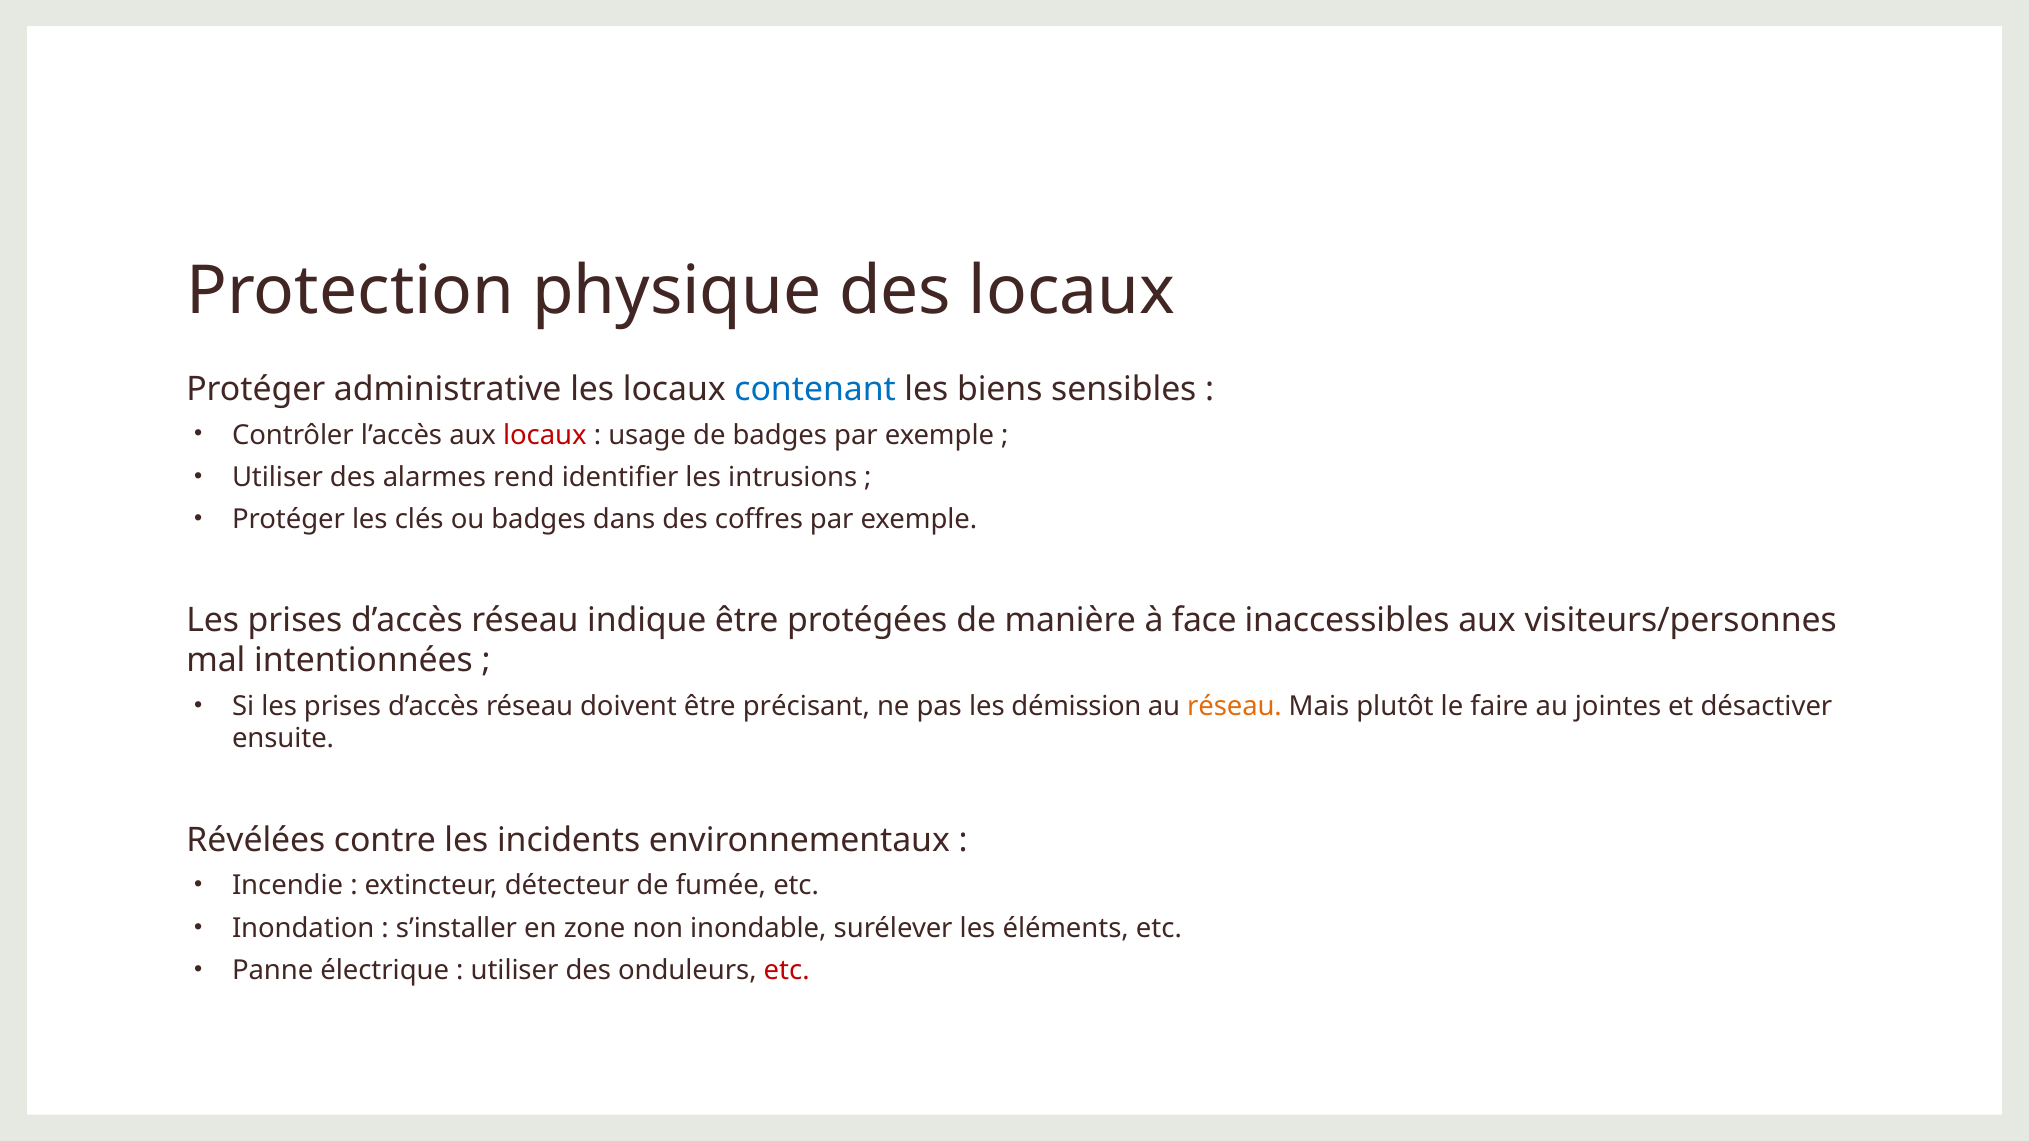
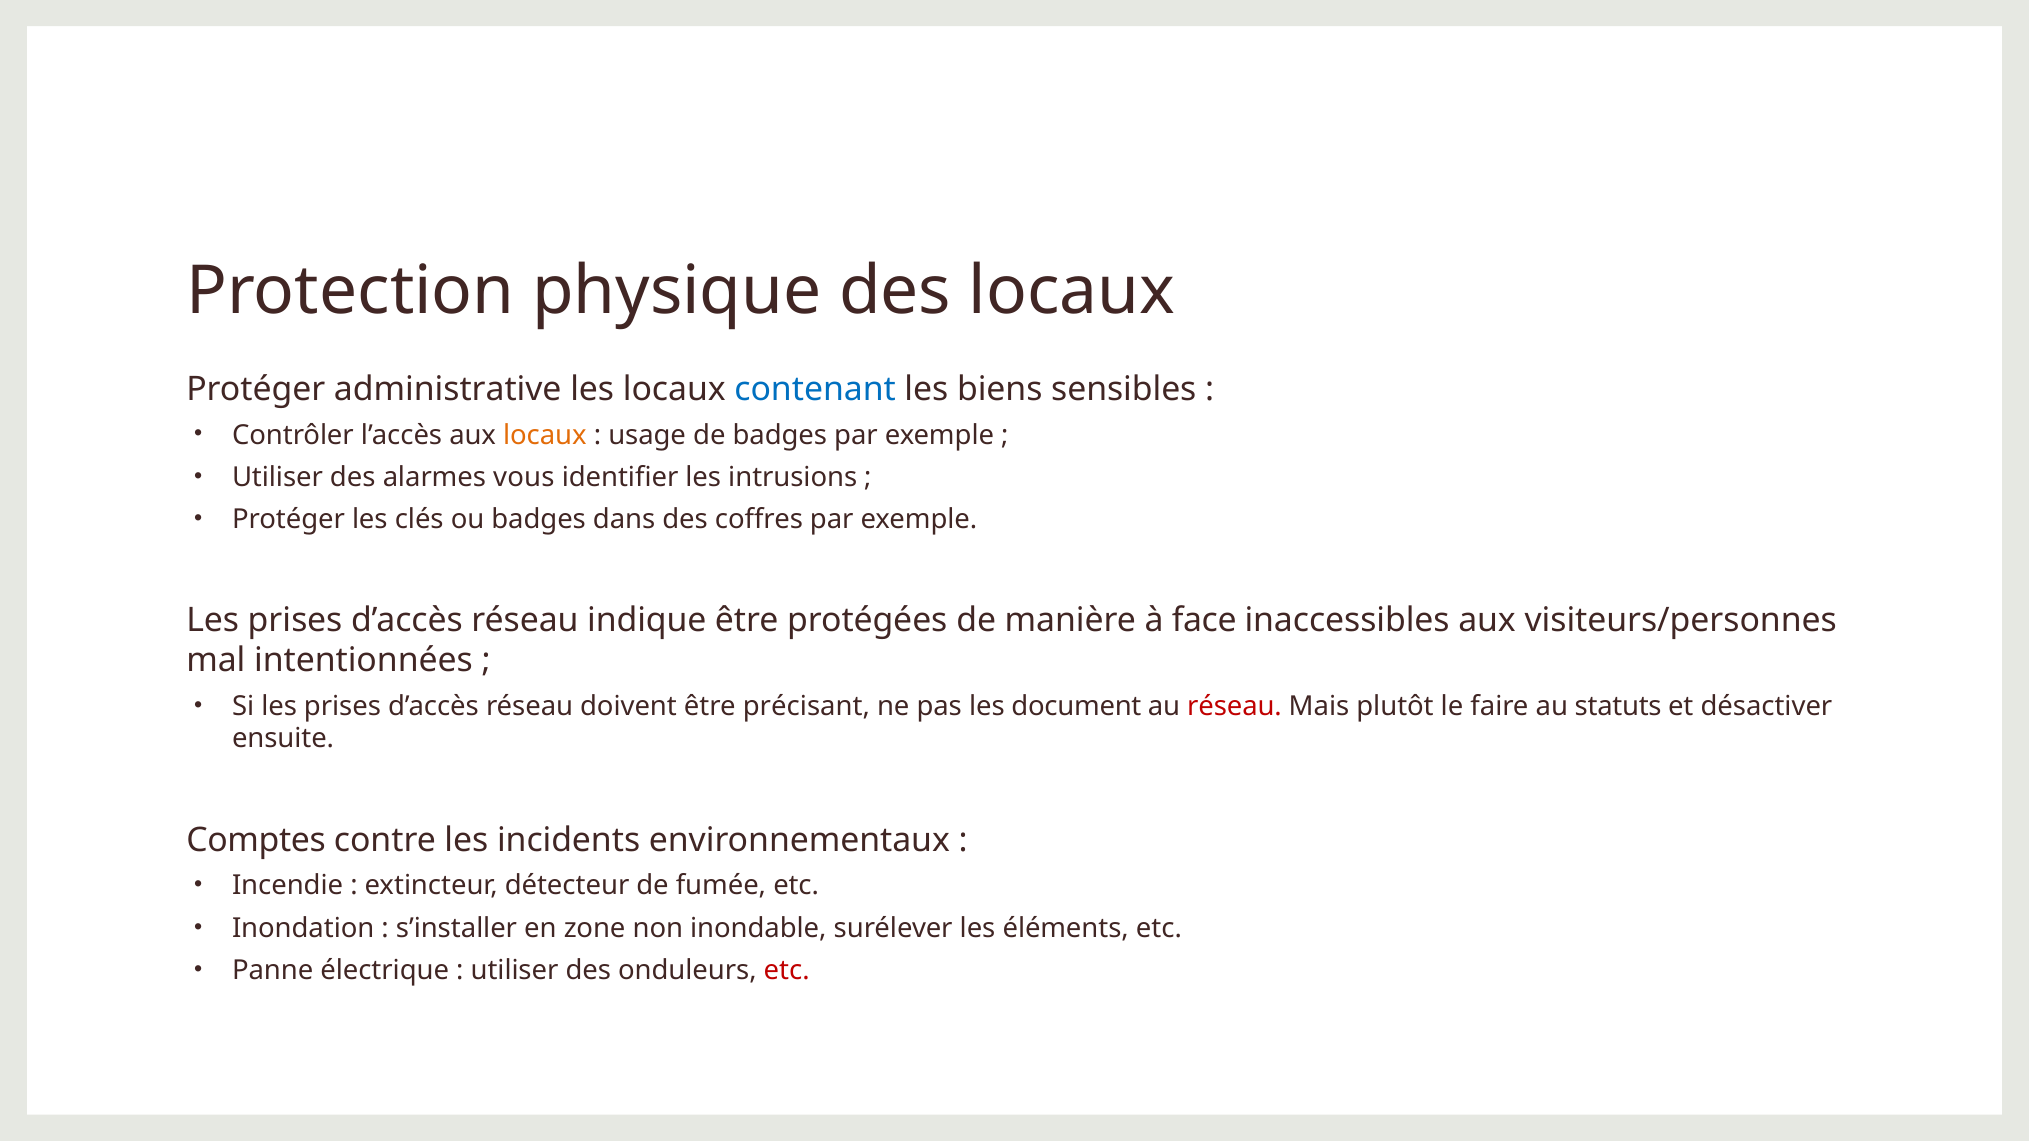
locaux colour: red -> orange (545, 435)
rend: rend -> vous (524, 477)
démission: démission -> document (1076, 706)
réseau colour: orange -> red (1235, 706)
jointes: jointes -> statuts (1618, 706)
Révélées: Révélées -> Comptes (256, 841)
